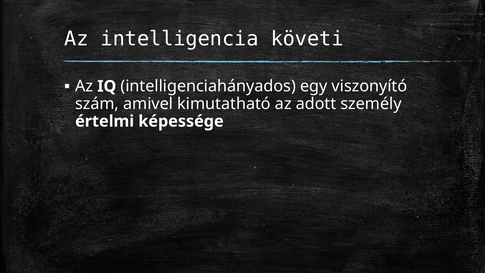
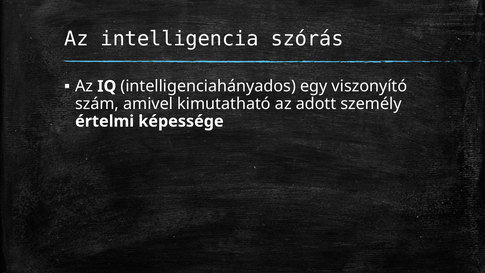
követi: követi -> szórás (307, 39)
